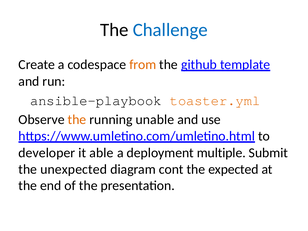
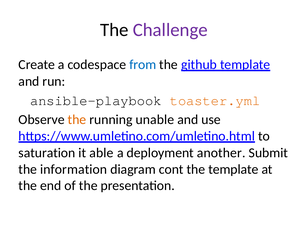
Challenge colour: blue -> purple (170, 30)
from colour: orange -> blue (143, 65)
developer: developer -> saturation (47, 153)
multiple: multiple -> another (221, 153)
unexpected: unexpected -> information (74, 169)
the expected: expected -> template (233, 169)
